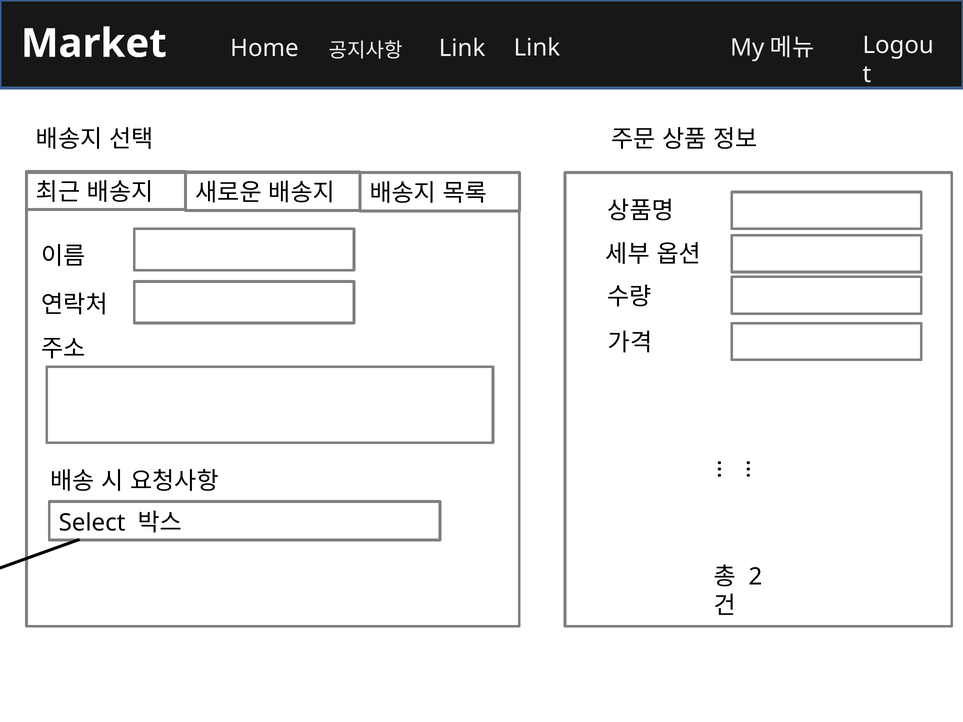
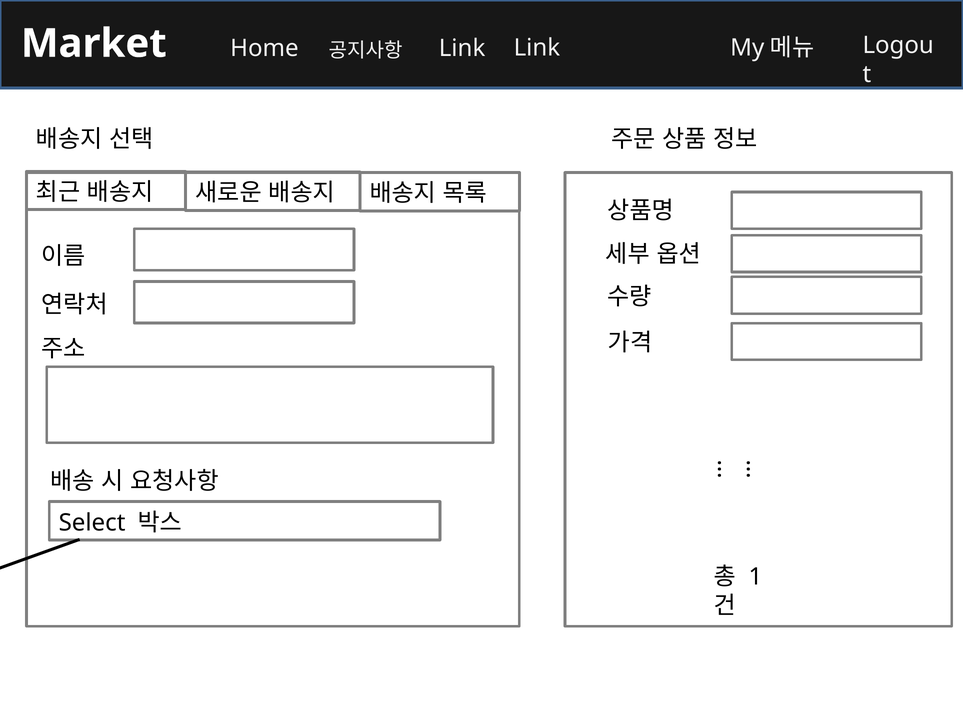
2: 2 -> 1 (755, 577)
